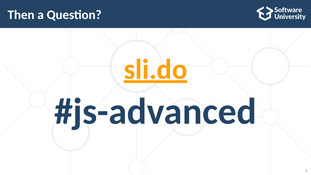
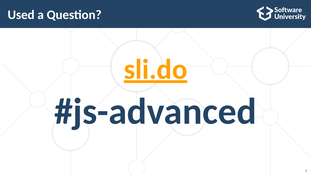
Then: Then -> Used (21, 15)
